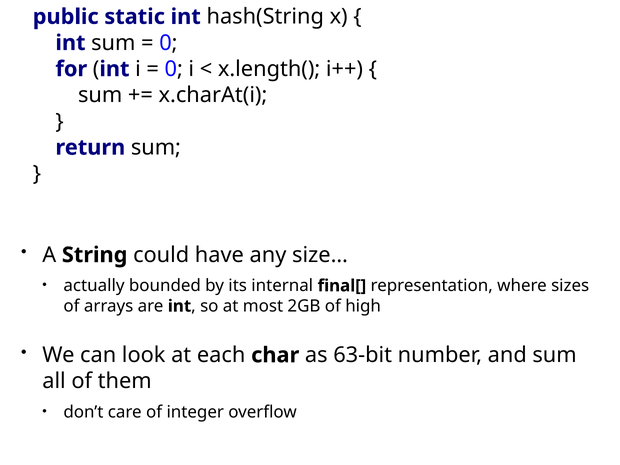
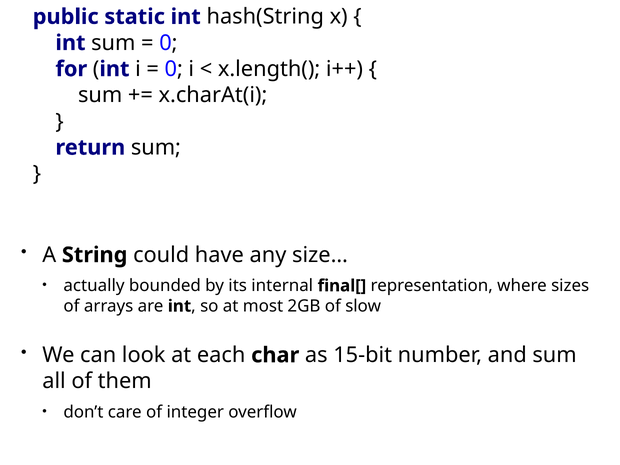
high: high -> slow (363, 306)
63-bit: 63-bit -> 15-bit (363, 355)
